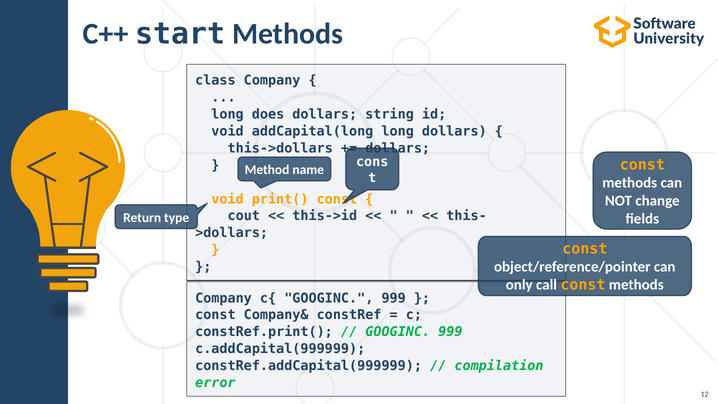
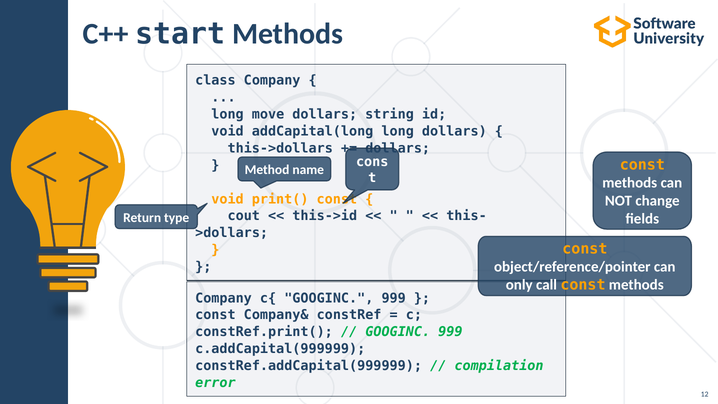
does: does -> move (268, 114)
